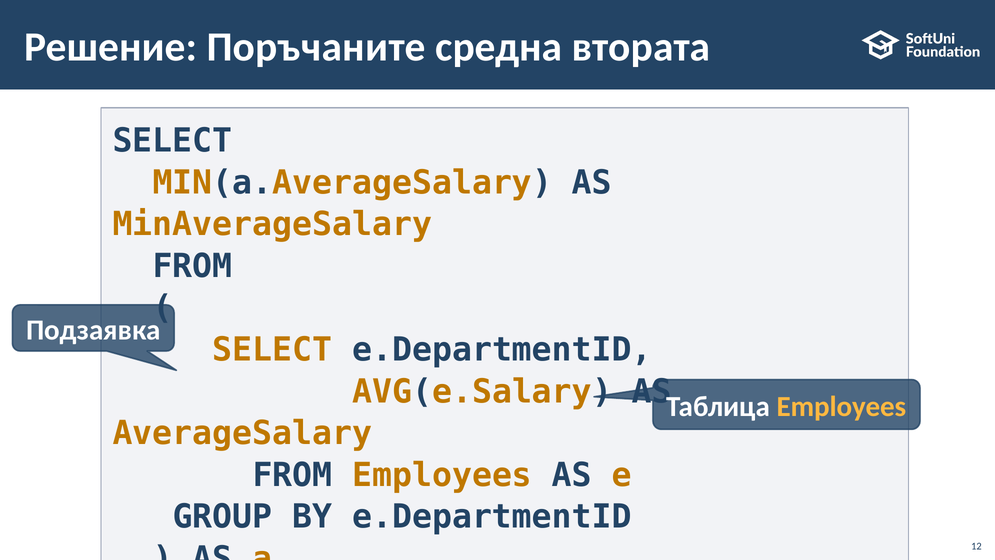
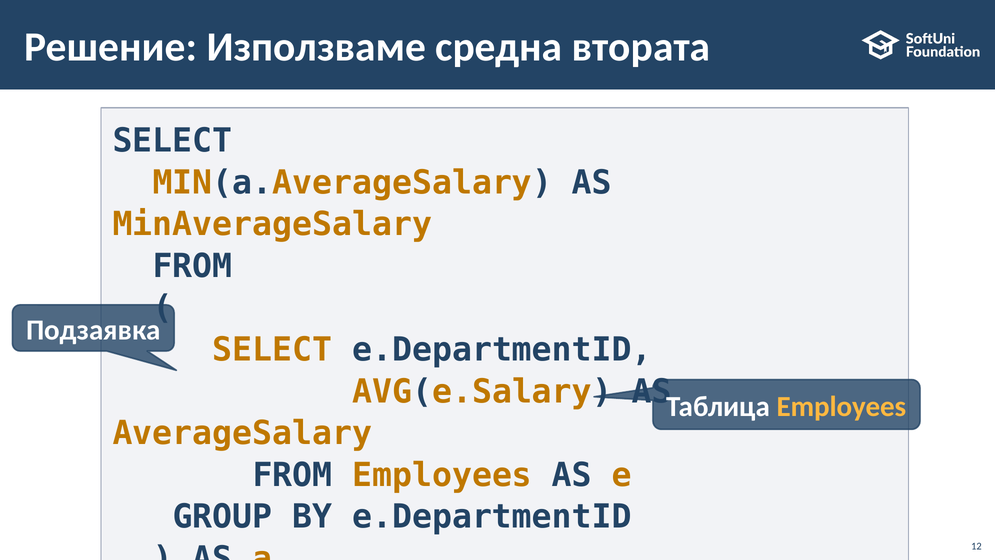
Поръчаните: Поръчаните -> Използваме (316, 47)
